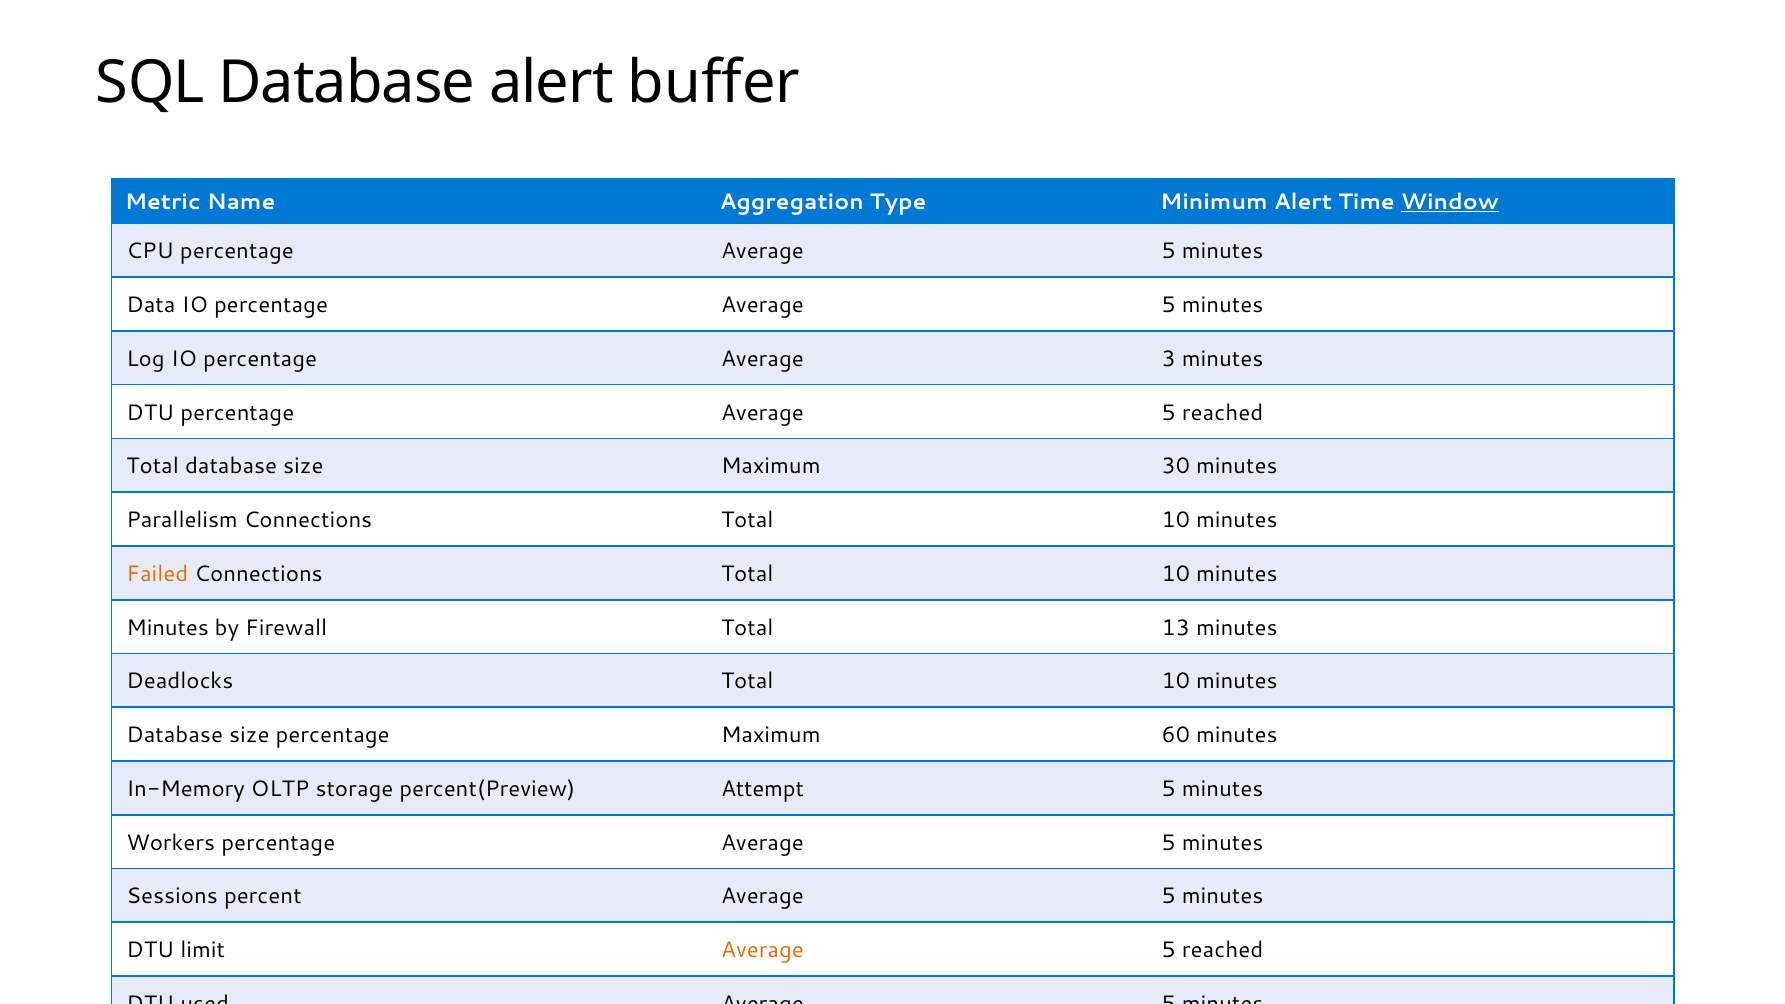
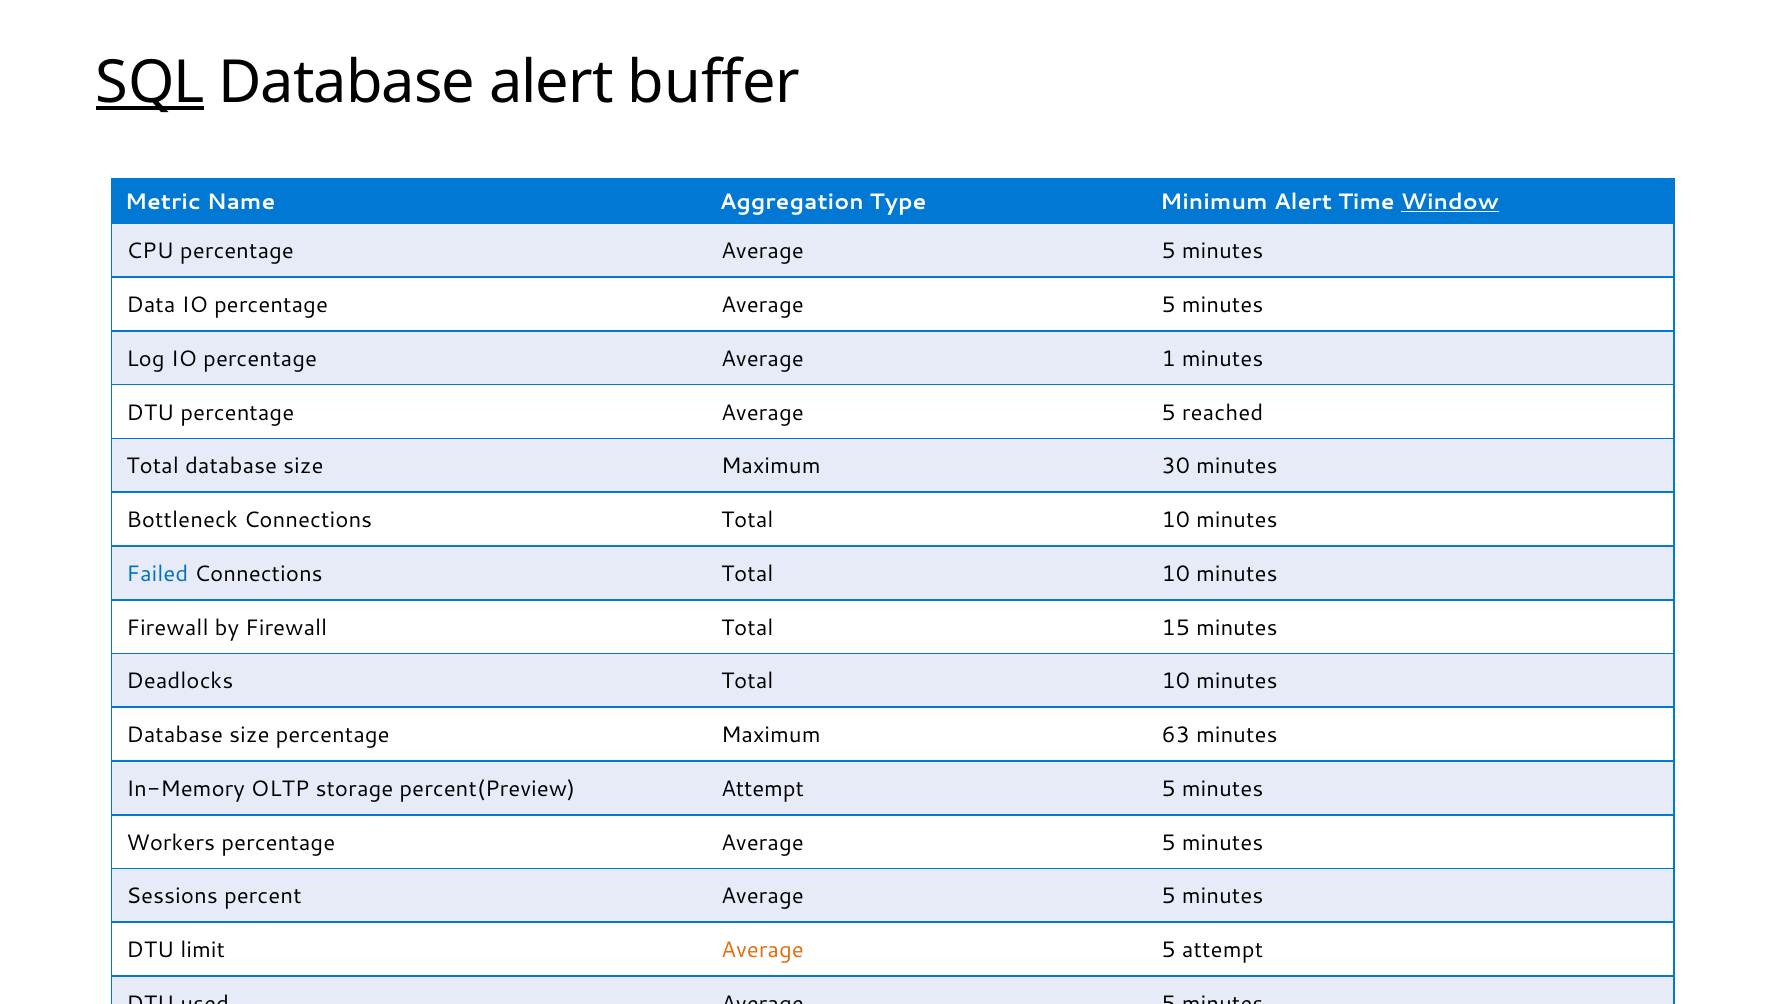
SQL underline: none -> present (151, 83)
3: 3 -> 1 (1169, 359)
Parallelism: Parallelism -> Bottleneck (182, 520)
Failed colour: orange -> blue (157, 574)
Minutes: Minutes -> Firewall (168, 628)
13: 13 -> 15 (1176, 628)
60: 60 -> 63 (1176, 735)
reached: reached -> attempt (1223, 950)
